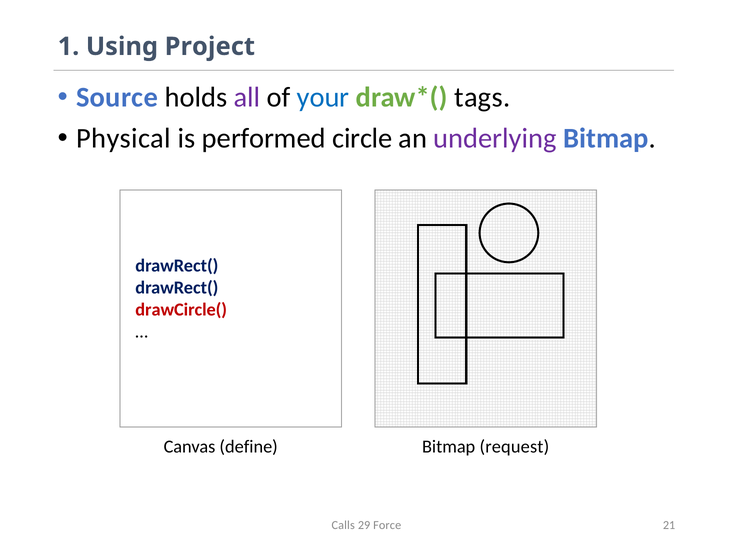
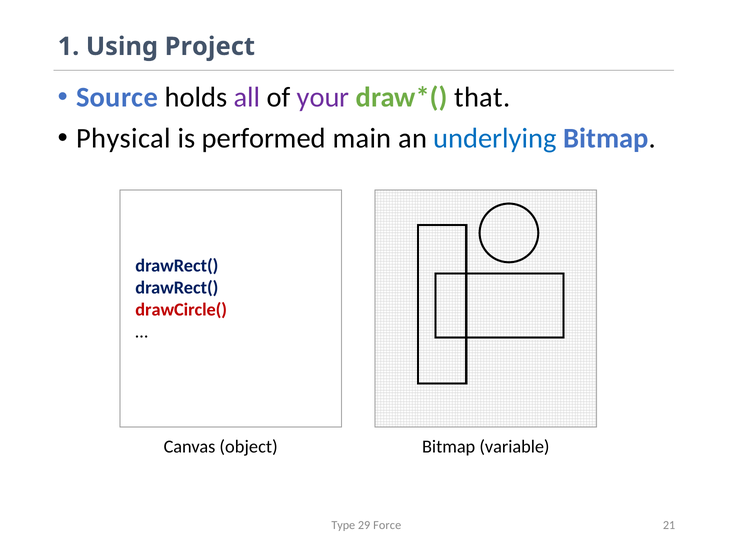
your colour: blue -> purple (323, 98)
tags: tags -> that (482, 98)
circle: circle -> main (362, 138)
underlying colour: purple -> blue (495, 138)
define: define -> object (249, 447)
request: request -> variable (514, 447)
Calls: Calls -> Type (343, 525)
